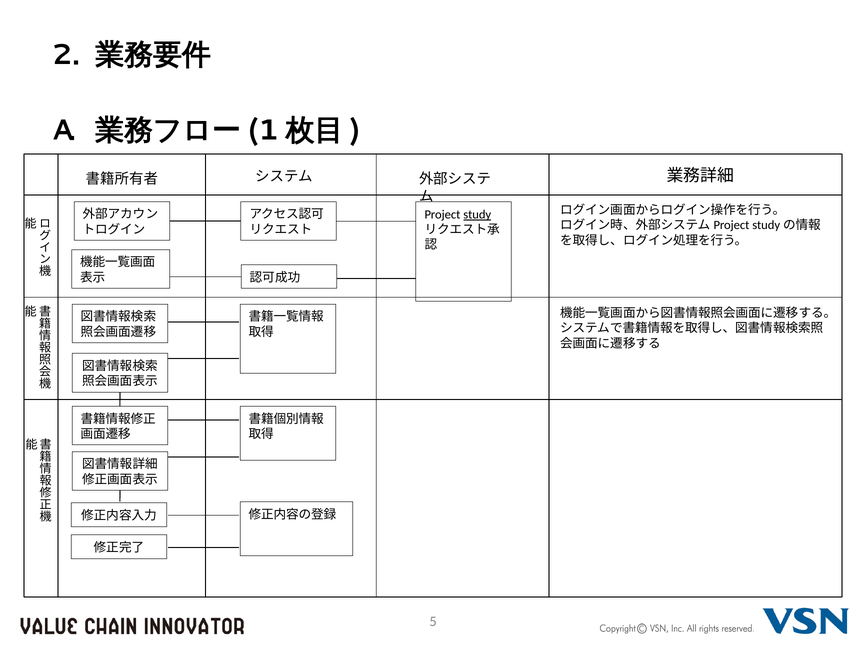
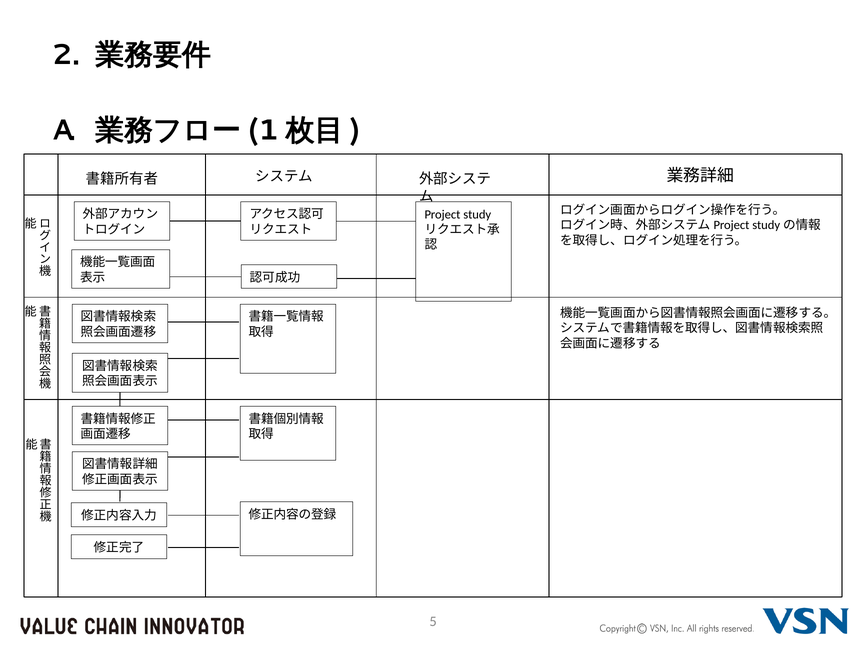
study underline: present -> none (477, 215)
